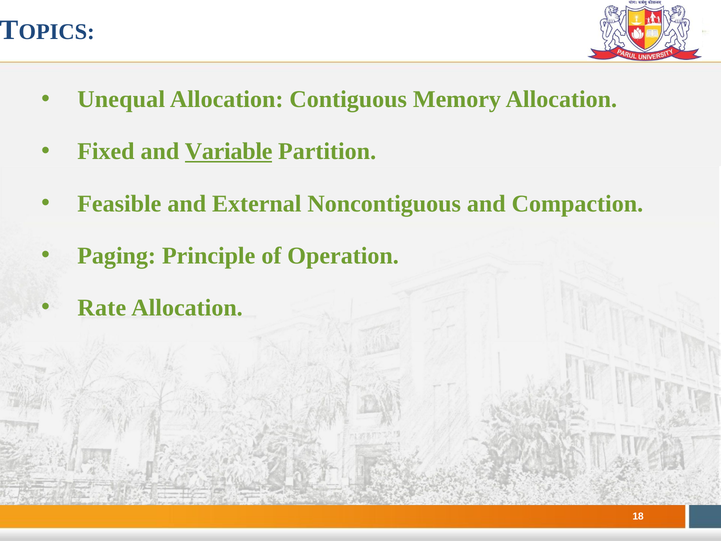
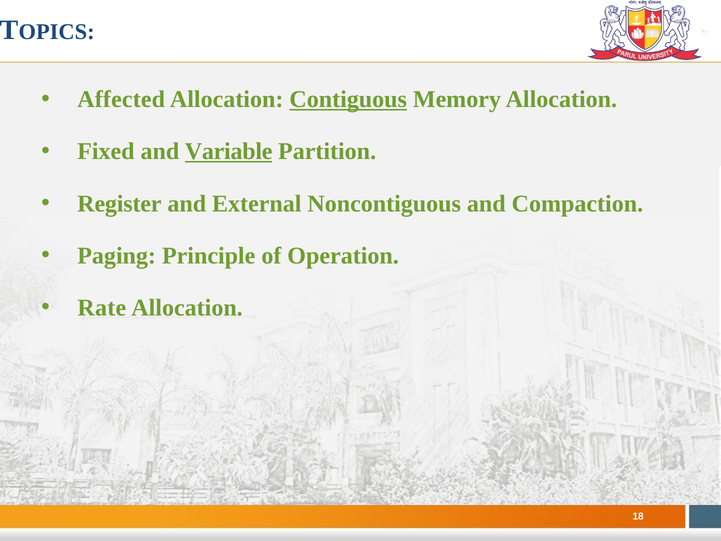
Unequal: Unequal -> Affected (121, 99)
Contiguous underline: none -> present (348, 99)
Feasible: Feasible -> Register (119, 204)
